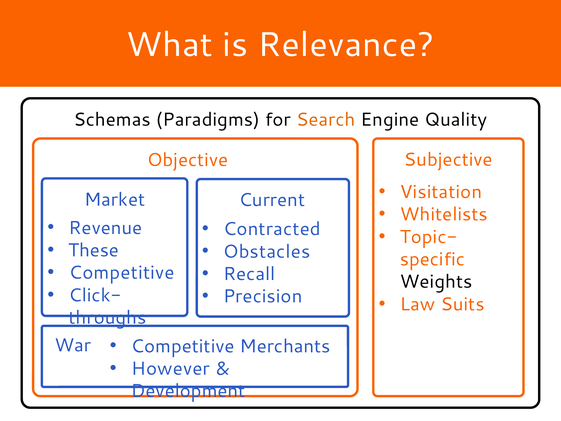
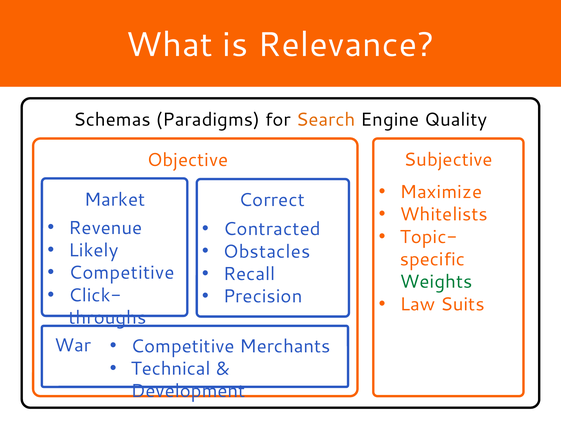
Visitation: Visitation -> Maximize (441, 192)
Current: Current -> Correct (272, 200)
These: These -> Likely (93, 250)
Weights colour: black -> green (436, 282)
However: However -> Technical (171, 368)
